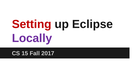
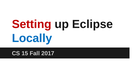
Locally colour: purple -> blue (32, 38)
